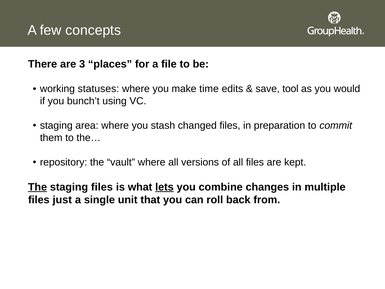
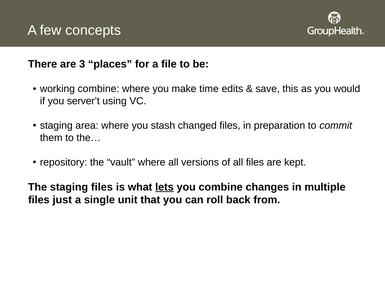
working statuses: statuses -> combine (98, 89)
tool: tool -> this (290, 89)
bunch’t: bunch’t -> server’t (83, 101)
The underline: present -> none (38, 187)
